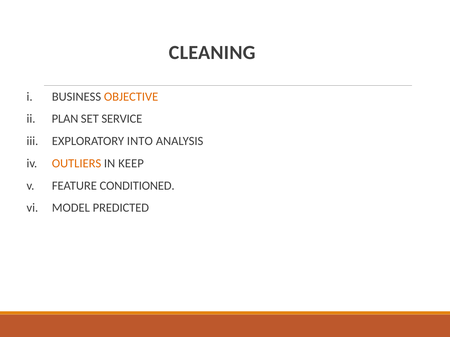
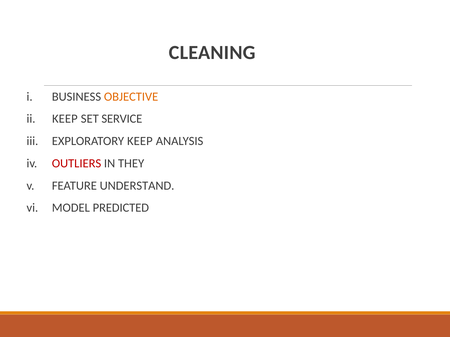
PLAN: PLAN -> KEEP (65, 119)
EXPLORATORY INTO: INTO -> KEEP (140, 141)
OUTLIERS colour: orange -> red (77, 164)
KEEP: KEEP -> THEY (131, 164)
CONDITIONED: CONDITIONED -> UNDERSTAND (137, 186)
